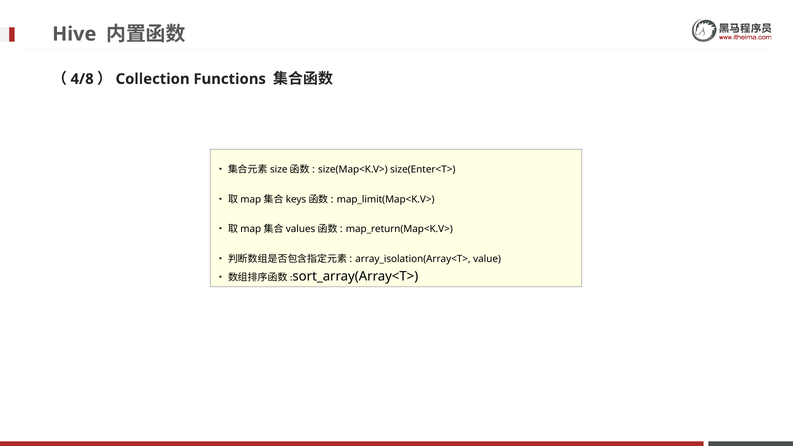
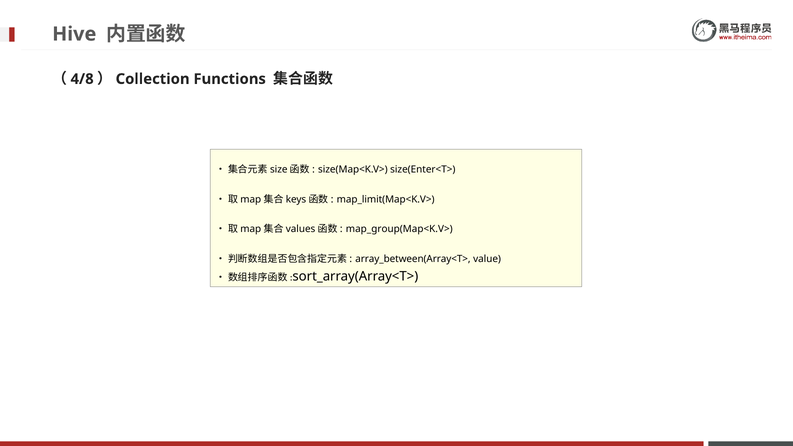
map_return(Map<K.V>: map_return(Map<K.V> -> map_group(Map<K.V> (399, 229)
array_isolation(Array<T>: array_isolation(Array<T> -> array_between(Array<T> (413, 259)
